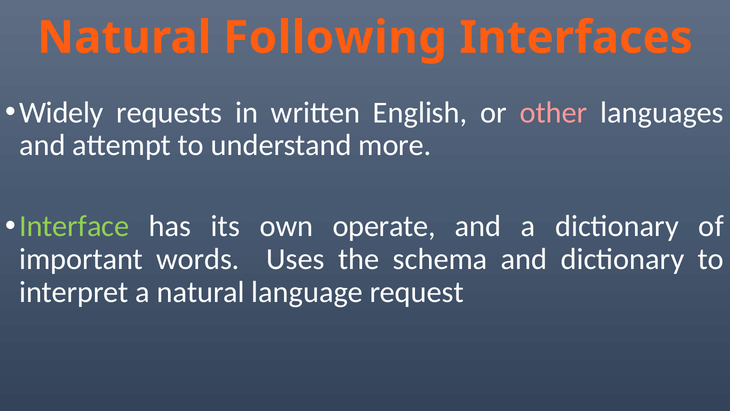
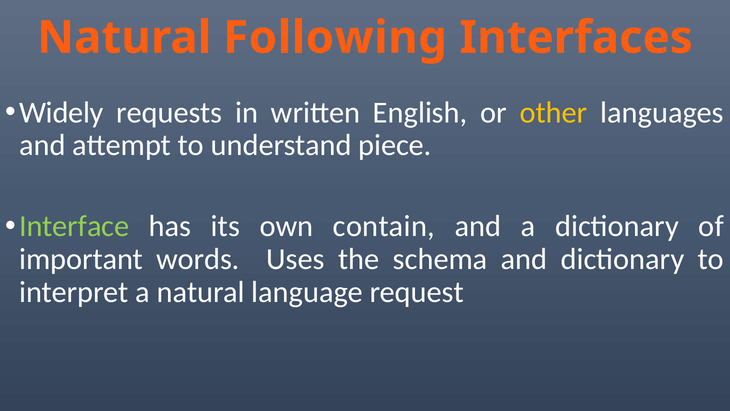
other colour: pink -> yellow (554, 112)
more: more -> piece (395, 145)
operate: operate -> contain (384, 226)
